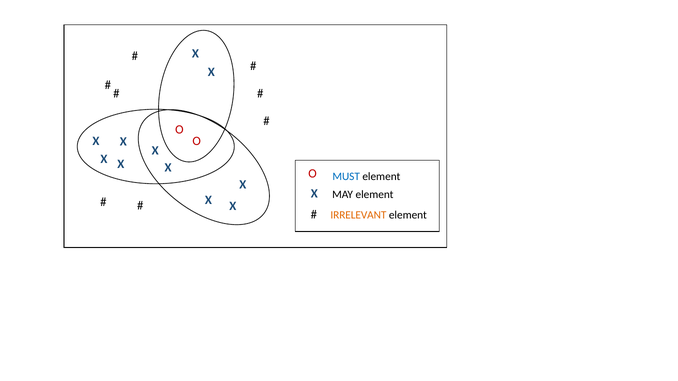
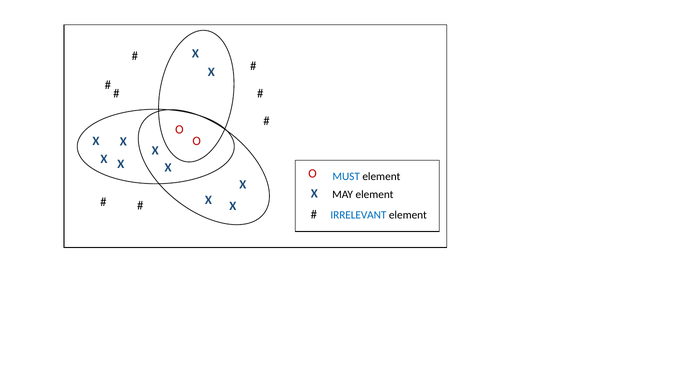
IRRELEVANT colour: orange -> blue (358, 215)
